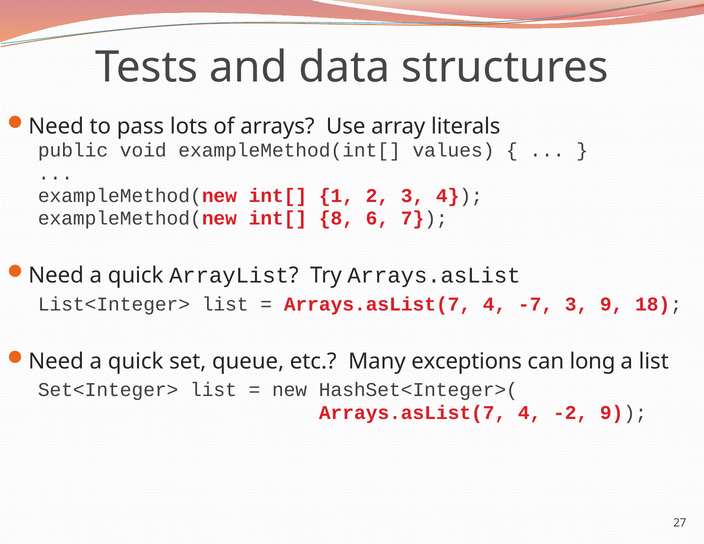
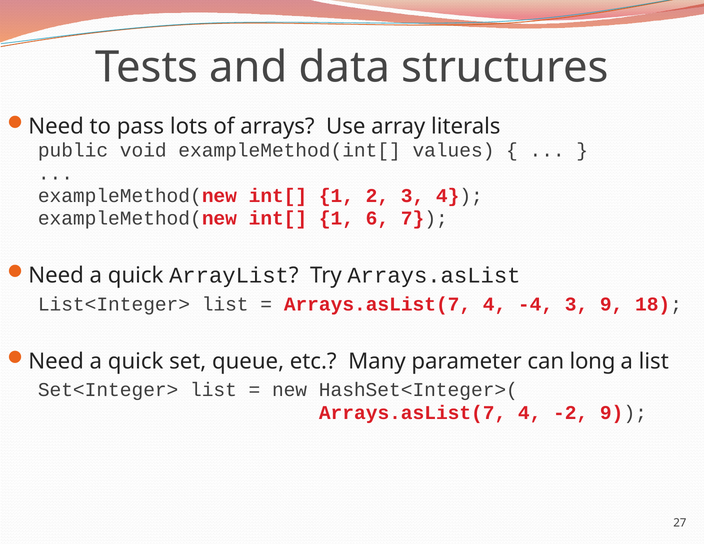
8: 8 -> 1 (336, 218)
-7: -7 -> -4 (536, 304)
exceptions: exceptions -> parameter (467, 361)
